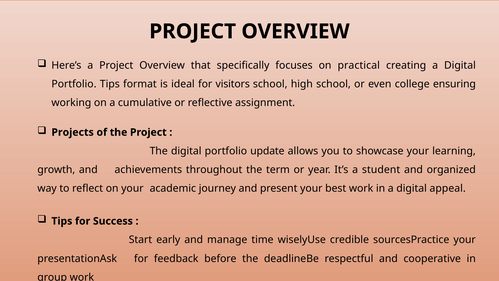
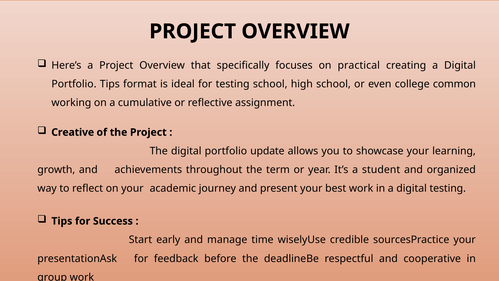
for visitors: visitors -> testing (233, 84)
ensuring: ensuring -> common (454, 84)
Projects: Projects -> Creative (73, 132)
digital appeal: appeal -> testing (448, 188)
